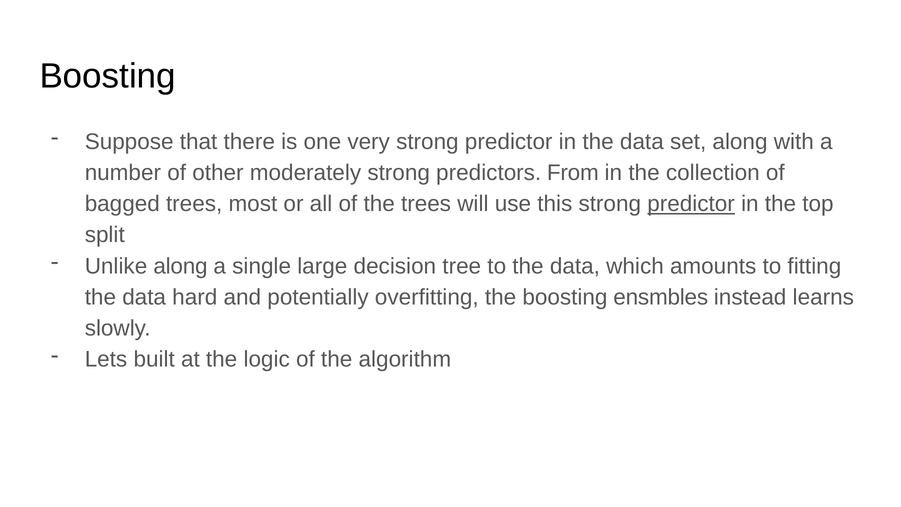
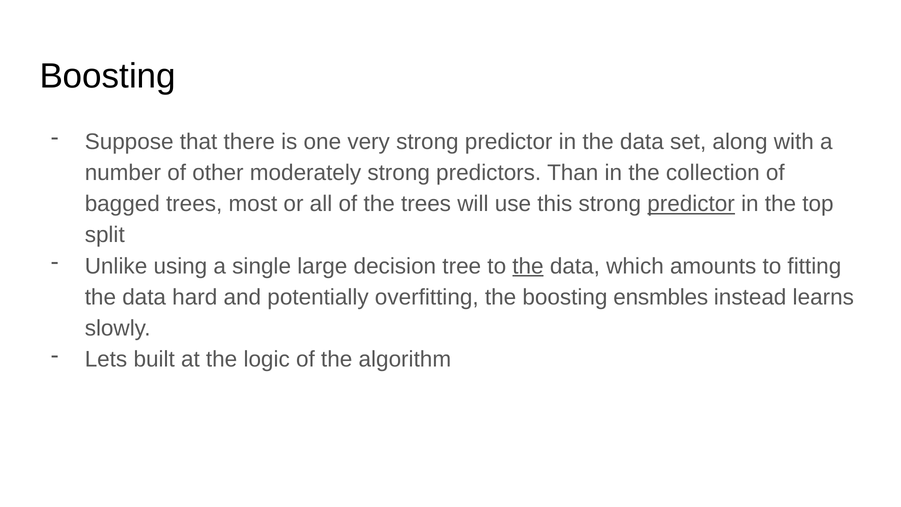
From: From -> Than (573, 173)
Unlike along: along -> using (180, 266)
the underline: none -> present (528, 266)
